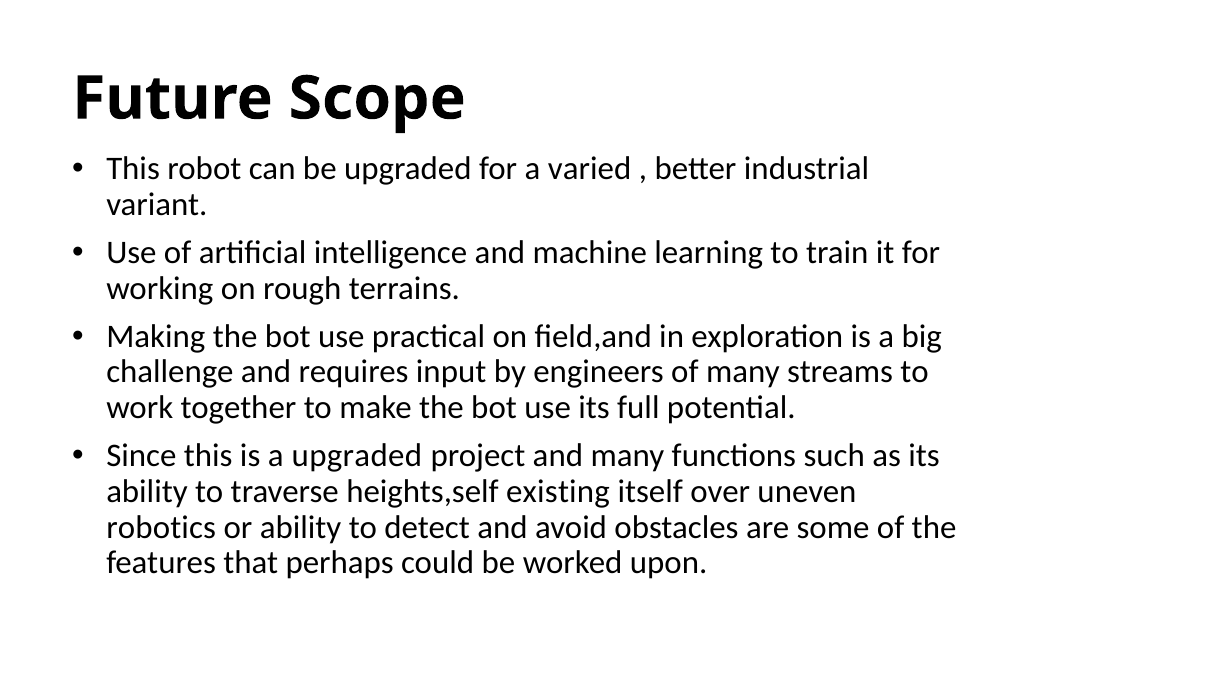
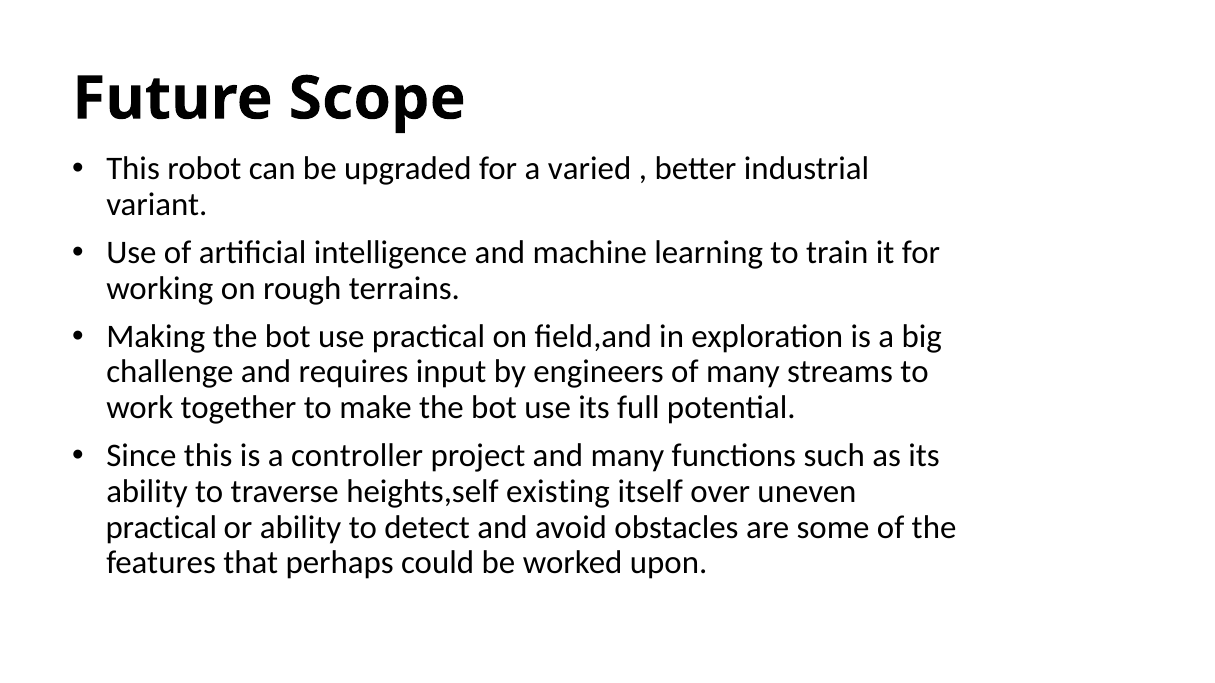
a upgraded: upgraded -> controller (357, 456)
robotics: robotics -> practical (161, 527)
